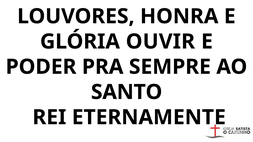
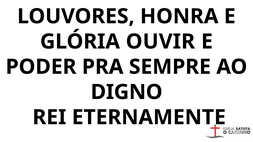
SANTO: SANTO -> DIGNO (127, 92)
